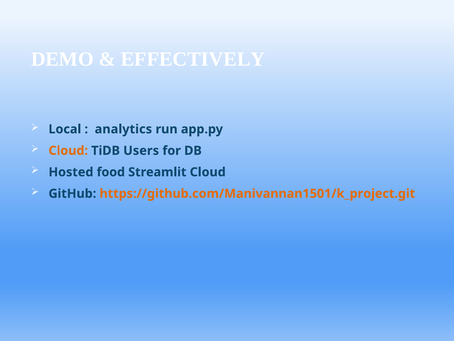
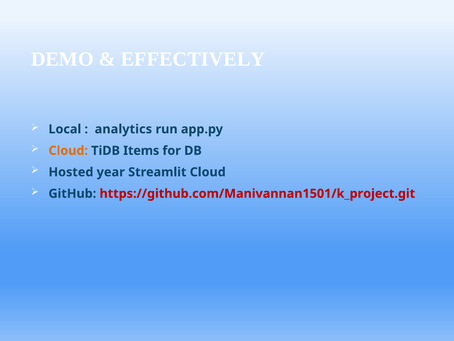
Users: Users -> Items (141, 150)
food: food -> year (111, 172)
https://github.com/Manivannan1501/k_project.git colour: orange -> red (257, 193)
